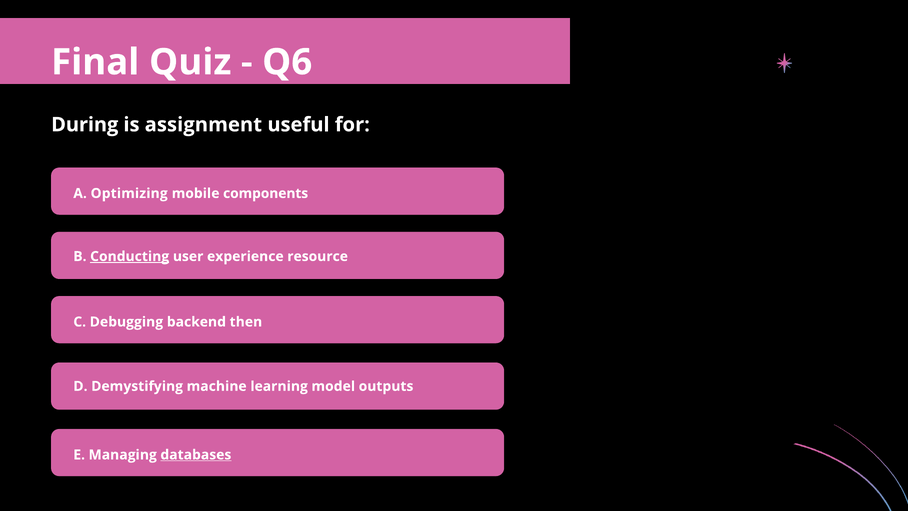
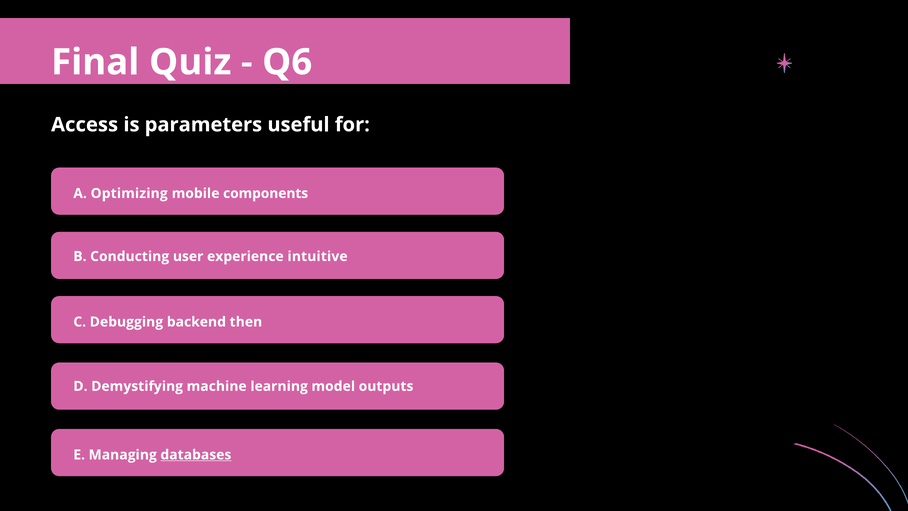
During: During -> Access (85, 125)
assignment: assignment -> parameters (203, 125)
Conducting underline: present -> none (130, 256)
resource: resource -> intuitive (318, 256)
